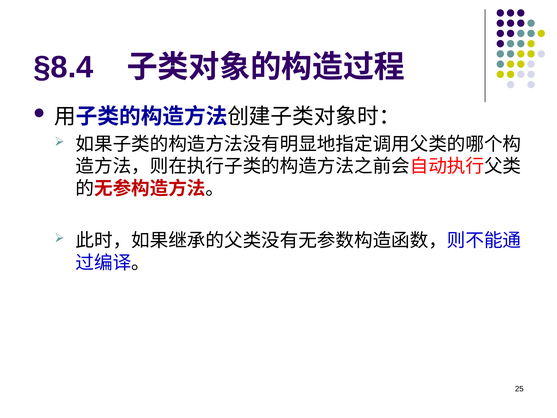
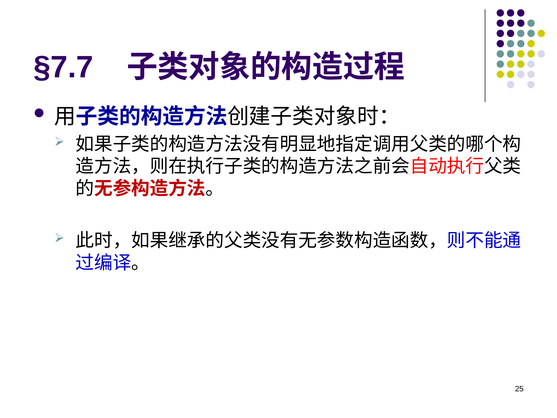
§8.4: §8.4 -> §7.7 (63, 67)
